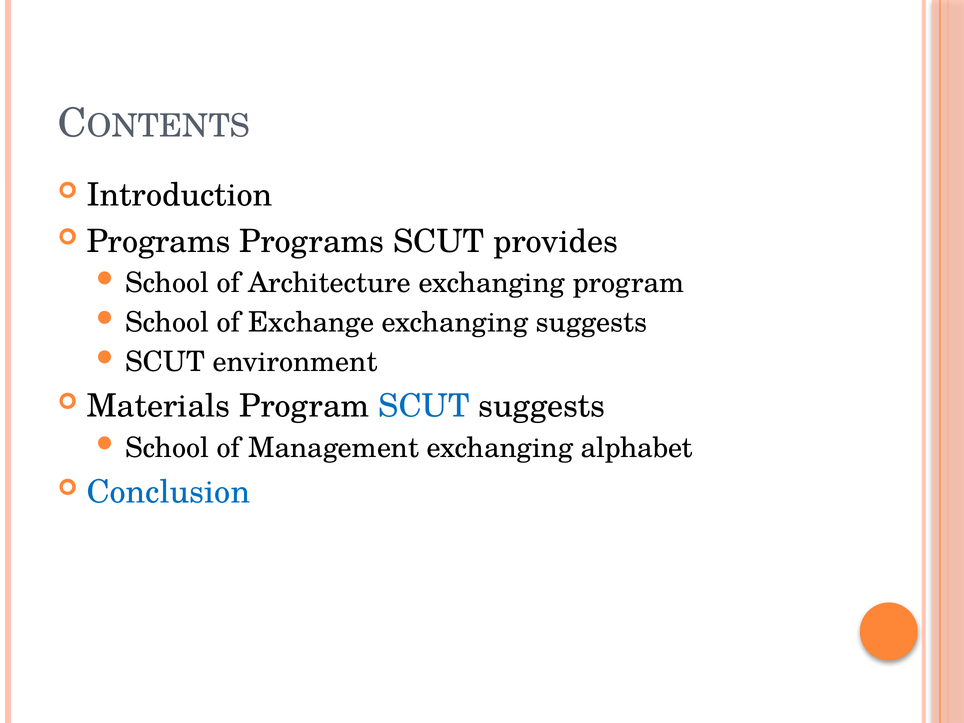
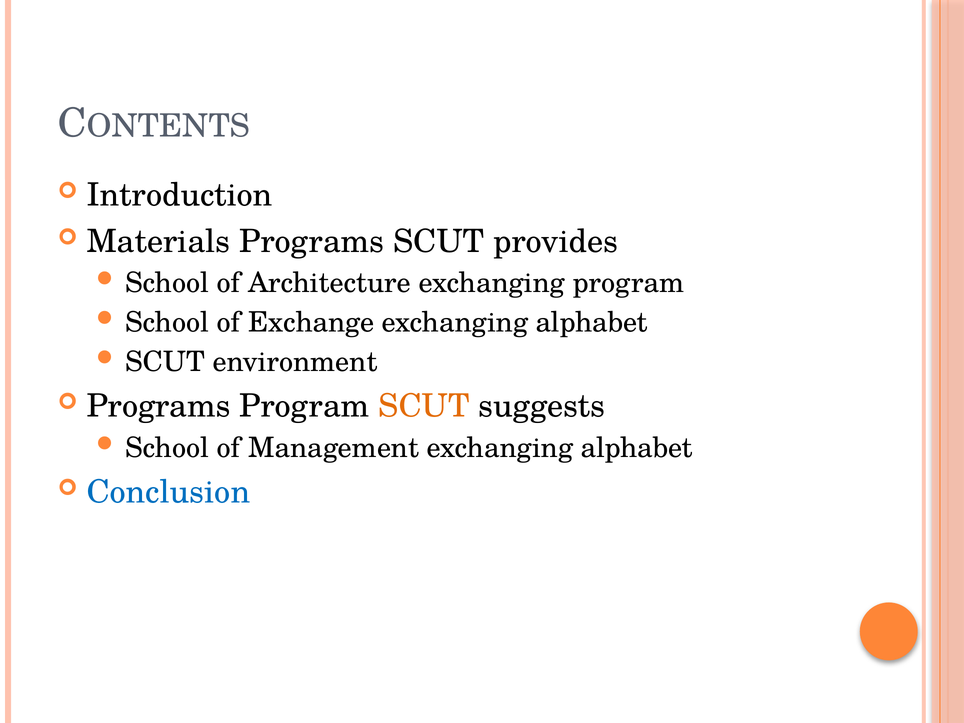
Programs: Programs -> Materials (158, 242)
suggests: suggests -> alphabet (592, 322)
Materials: Materials -> Programs (158, 406)
SCUT colour: blue -> orange (424, 406)
